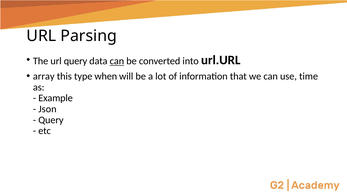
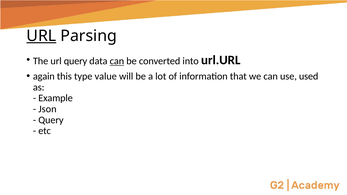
URL underline: none -> present (41, 36)
array: array -> again (44, 76)
when: when -> value (106, 76)
time: time -> used (309, 76)
